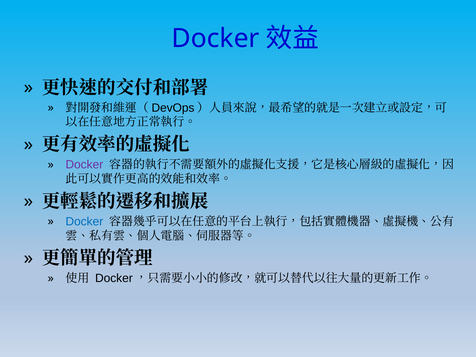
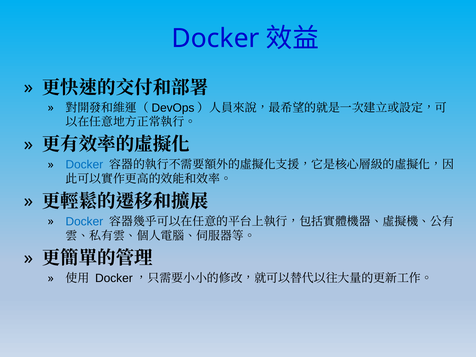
Docker colour: purple -> blue (84, 165)
